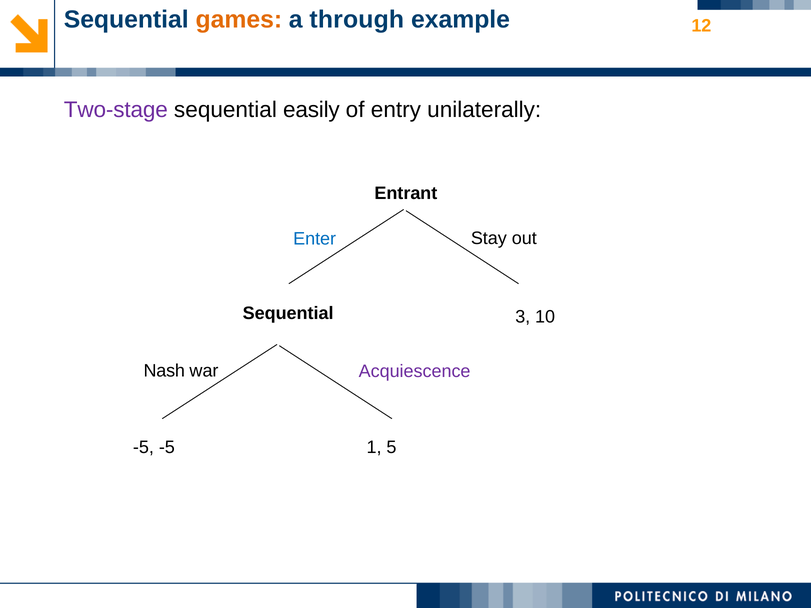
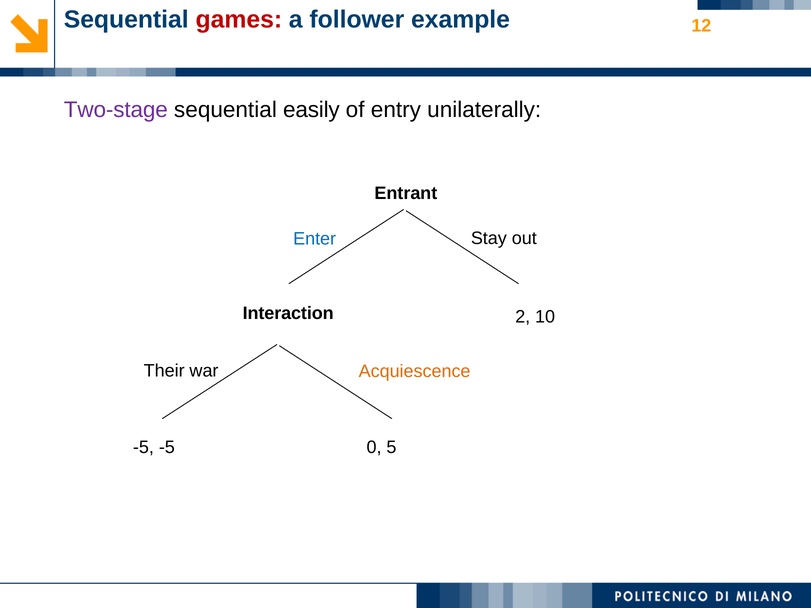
games colour: orange -> red (239, 20)
through: through -> follower (357, 20)
Sequential: Sequential -> Interaction (288, 313)
3: 3 -> 2 (523, 317)
Nash: Nash -> Their (164, 371)
Acquiescence colour: purple -> orange (415, 371)
1: 1 -> 0 (374, 447)
